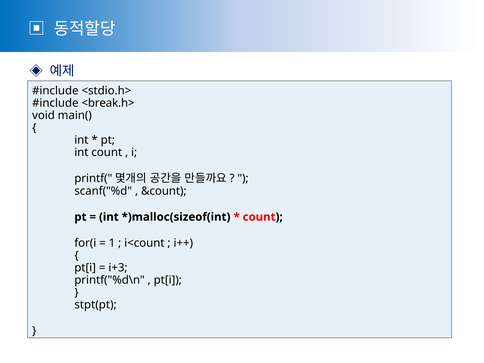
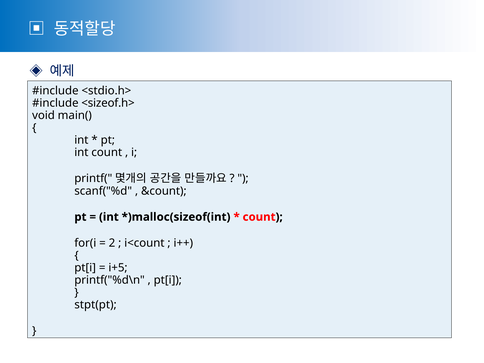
<break.h>: <break.h> -> <sizeof.h> (108, 103)
1: 1 -> 2 (112, 243)
i+3: i+3 -> i+5 (118, 268)
